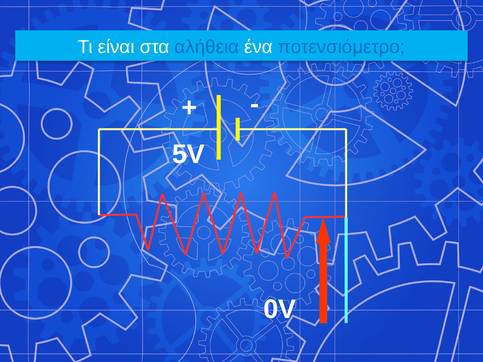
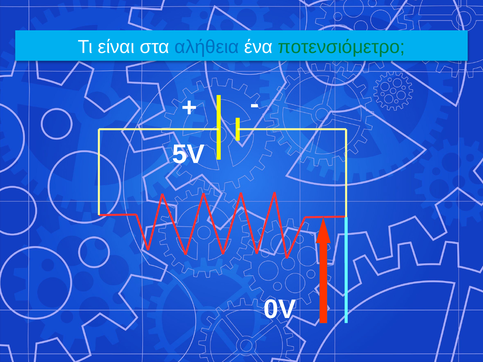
ποτενσιόμετρο colour: blue -> green (341, 47)
